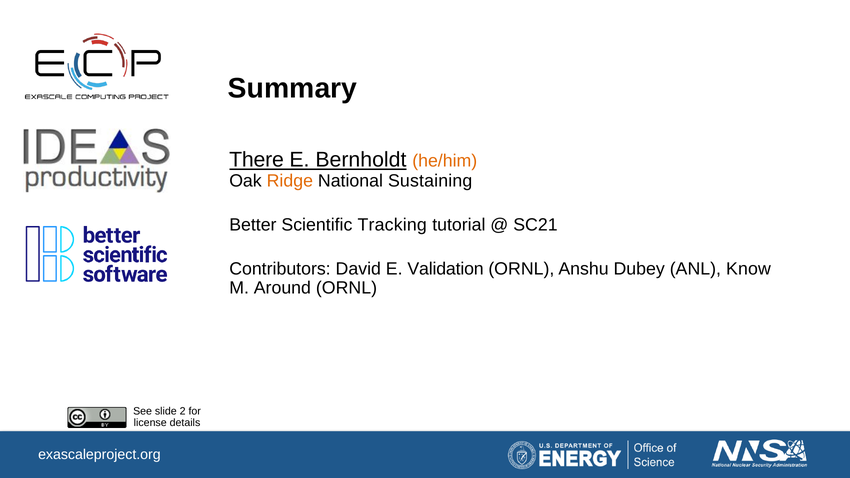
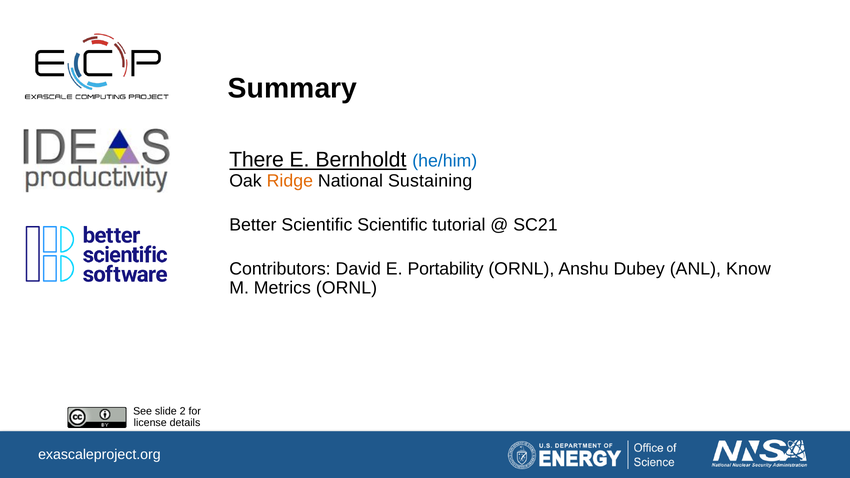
he/him colour: orange -> blue (445, 161)
Scientific Tracking: Tracking -> Scientific (392, 225)
Validation: Validation -> Portability (446, 269)
Around: Around -> Metrics (282, 288)
